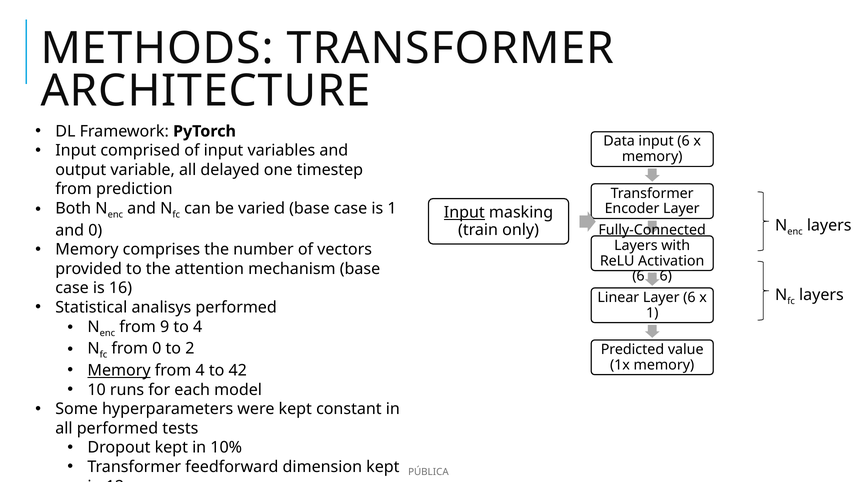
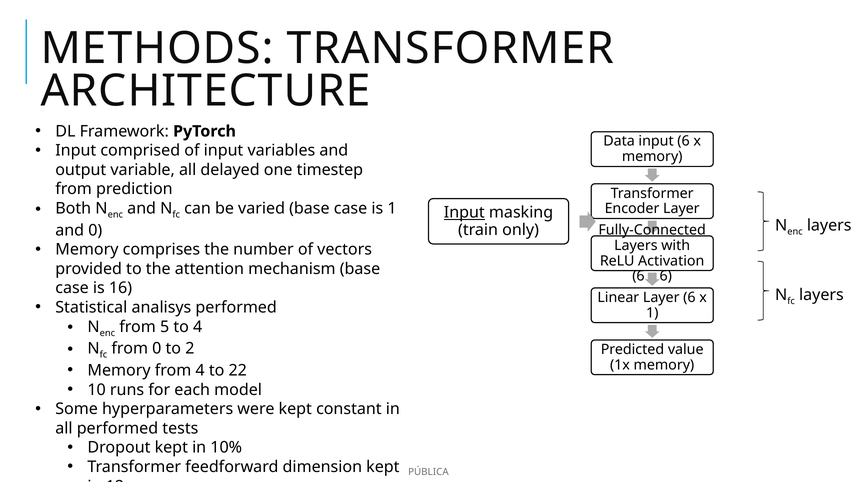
9: 9 -> 5 (165, 327)
Memory underline: present -> none (119, 371)
42: 42 -> 22 (238, 371)
